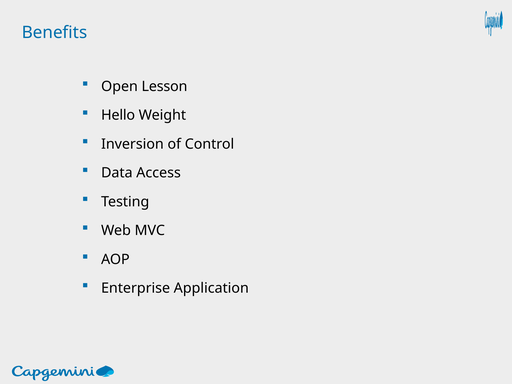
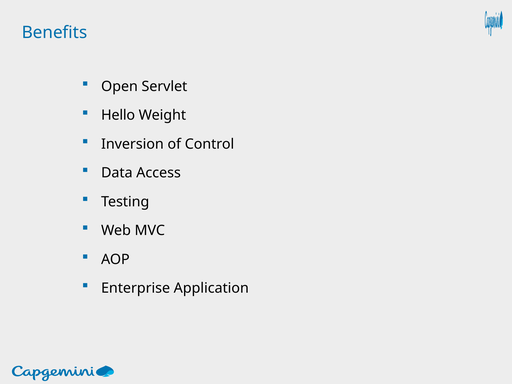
Lesson: Lesson -> Servlet (164, 86)
